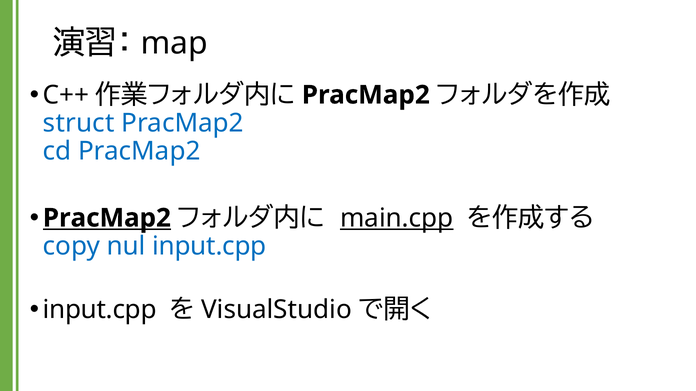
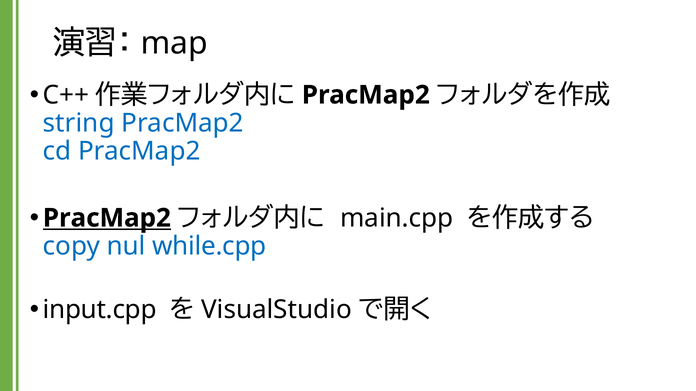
struct: struct -> string (79, 123)
main.cpp underline: present -> none (397, 218)
nul input.cpp: input.cpp -> while.cpp (209, 246)
